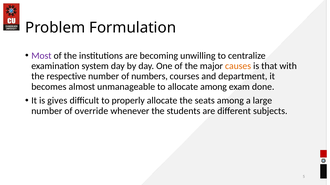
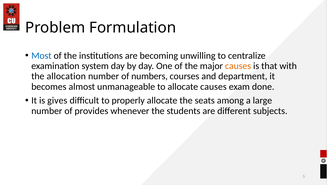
Most colour: purple -> blue (41, 56)
respective: respective -> allocation (66, 77)
allocate among: among -> causes (213, 87)
override: override -> provides (91, 111)
